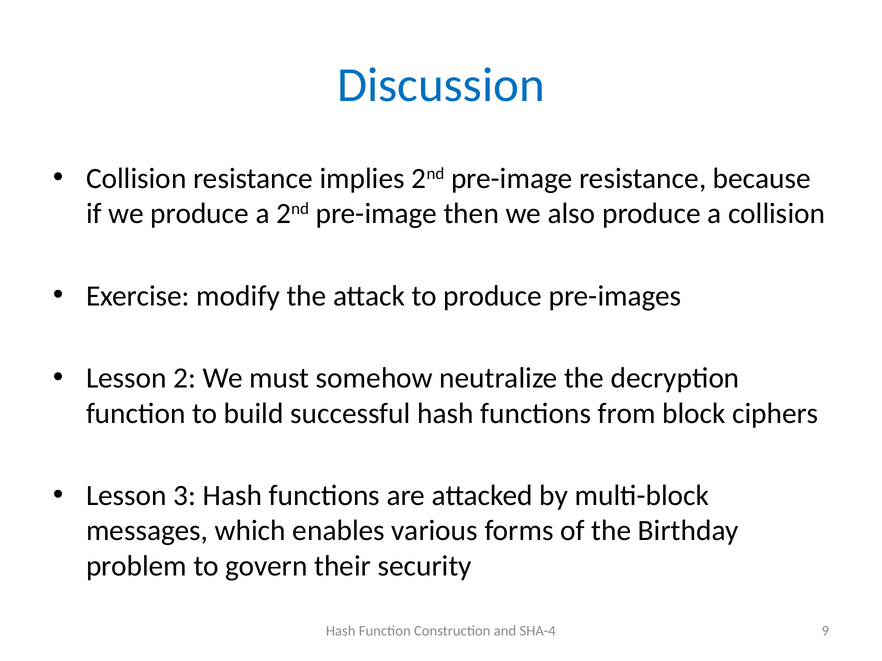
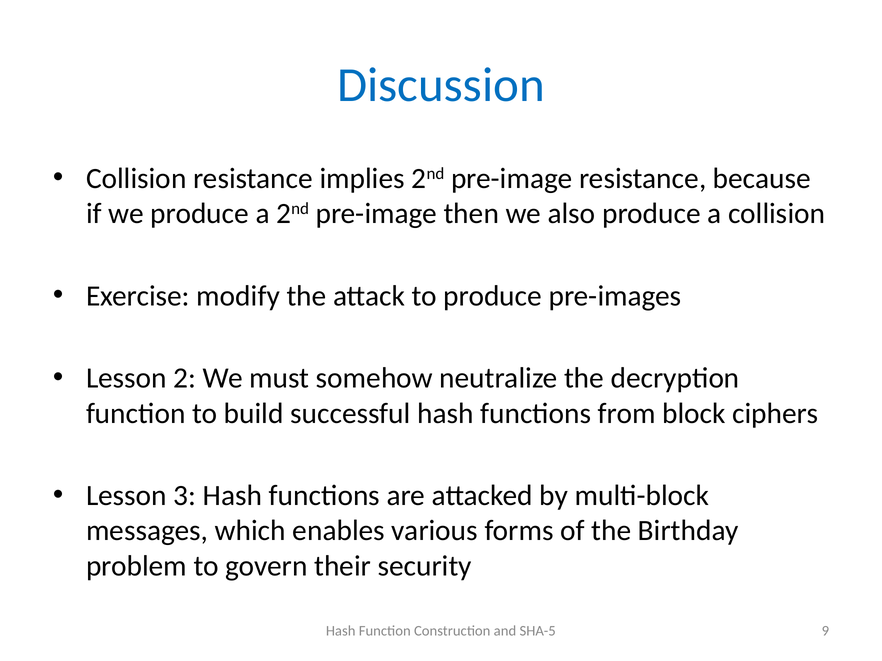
SHA-4: SHA-4 -> SHA-5 (538, 632)
